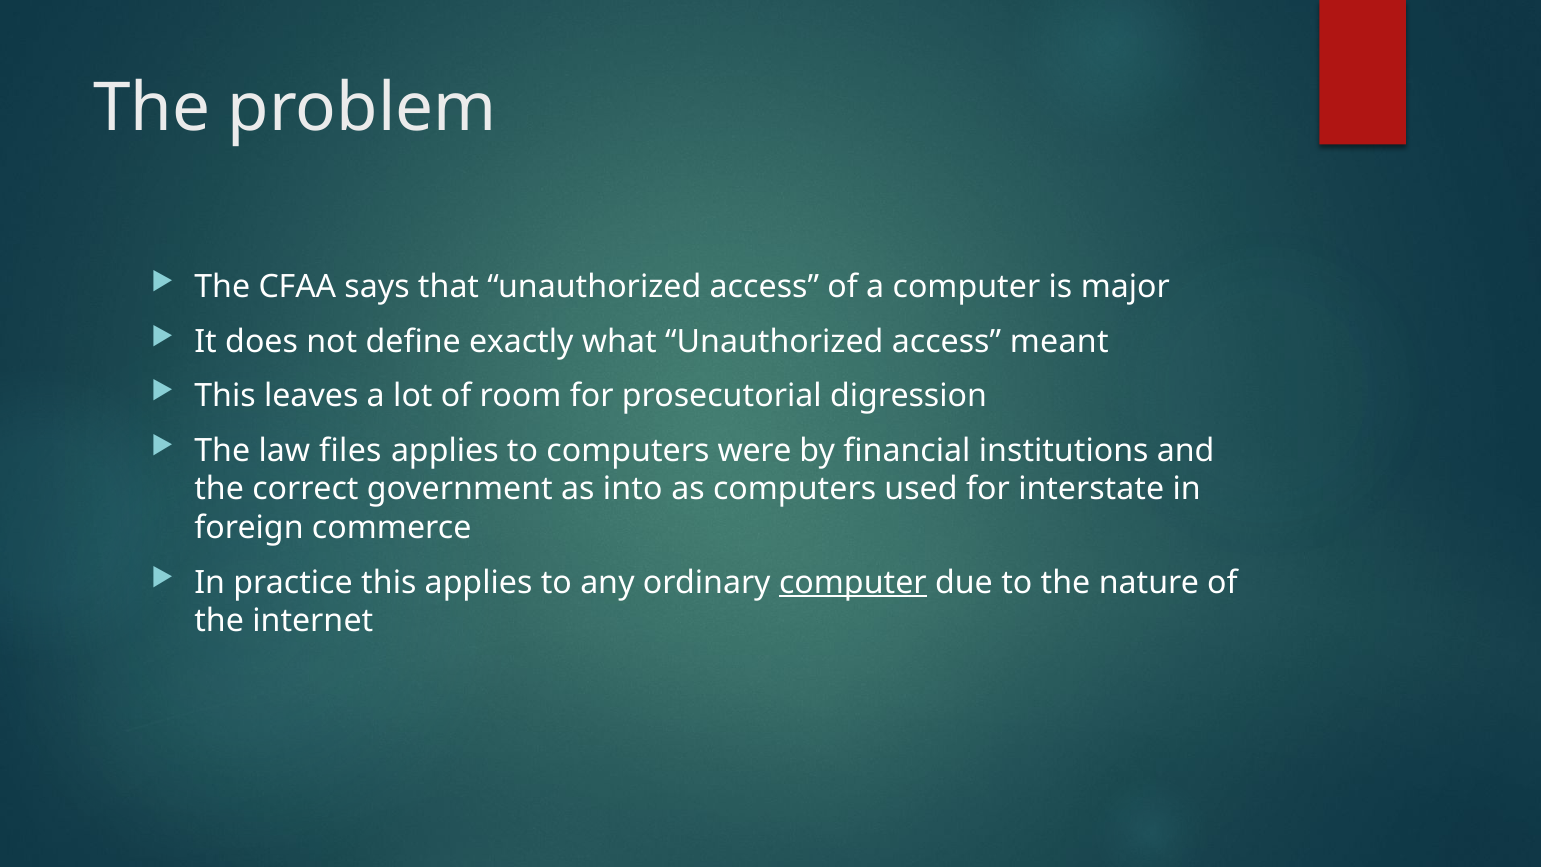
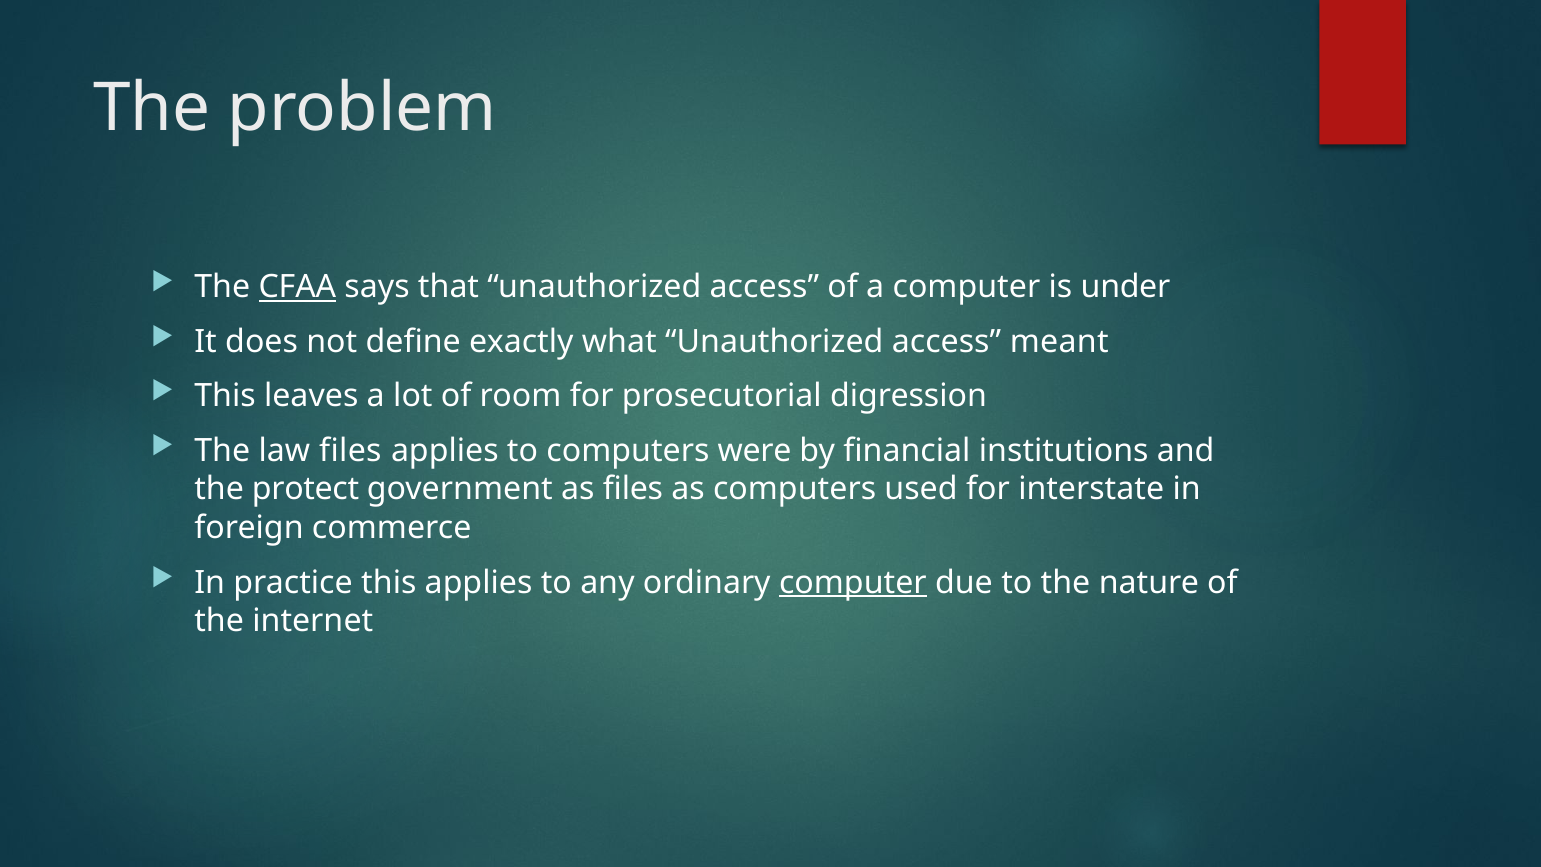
CFAA underline: none -> present (297, 287)
major: major -> under (1126, 287)
correct: correct -> protect (306, 489)
as into: into -> files (633, 489)
